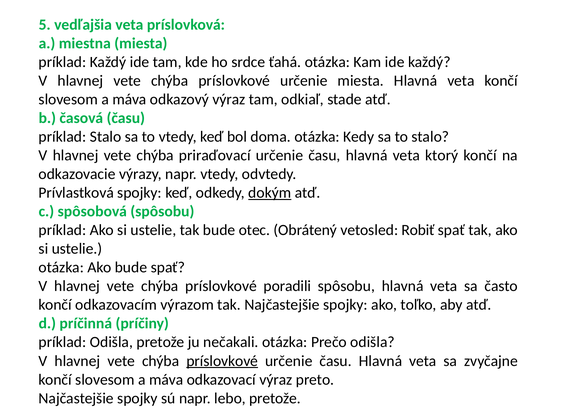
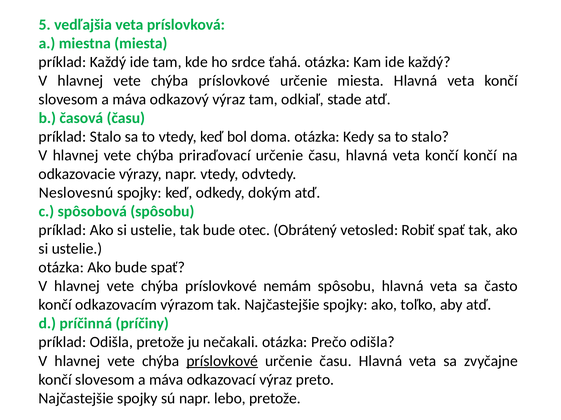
času hlavná veta ktorý: ktorý -> končí (442, 156)
Prívlastková: Prívlastková -> Neslovesnú (76, 193)
dokým underline: present -> none (270, 193)
poradili: poradili -> nemám (287, 287)
